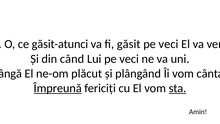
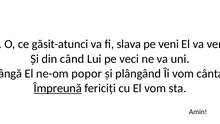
găsit: găsit -> slava (129, 44)
veci: veci -> veni (169, 44)
plăcut: plăcut -> popor (87, 73)
sta underline: present -> none (178, 88)
